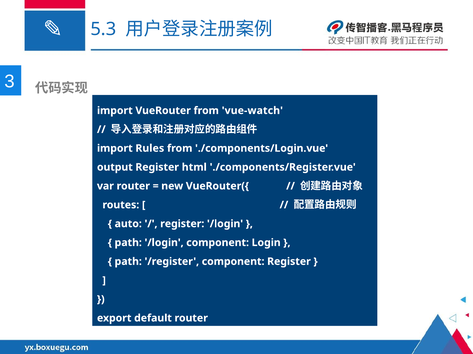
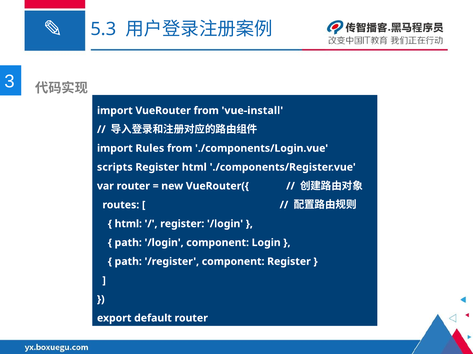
vue-watch: vue-watch -> vue-install (252, 111)
output: output -> scripts (115, 168)
auto: auto -> html (128, 224)
